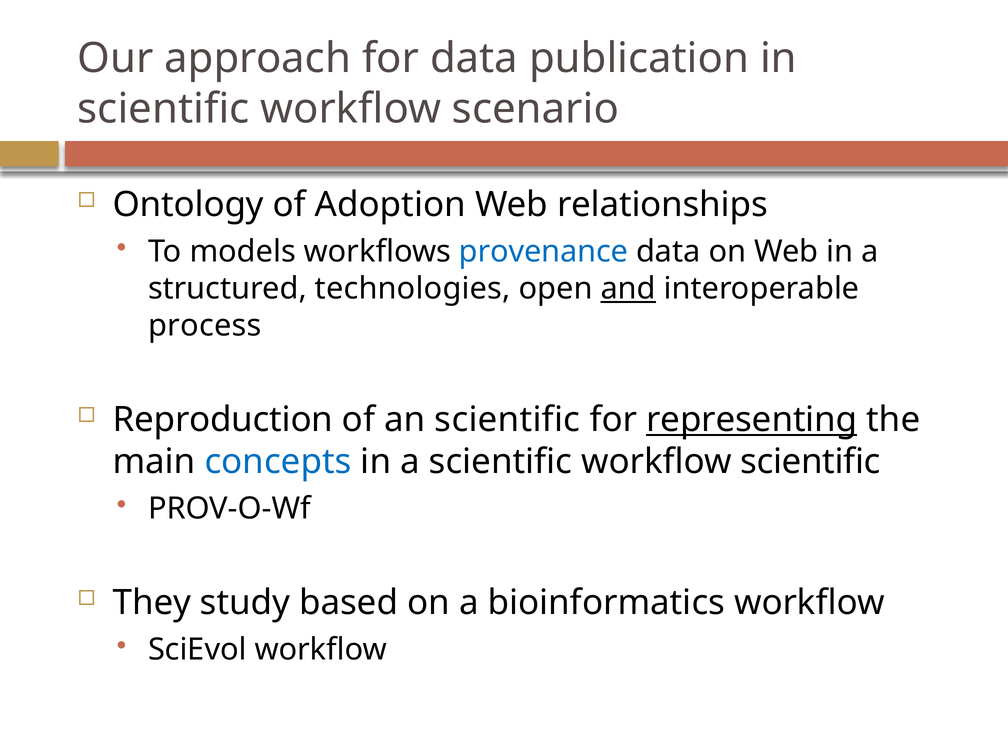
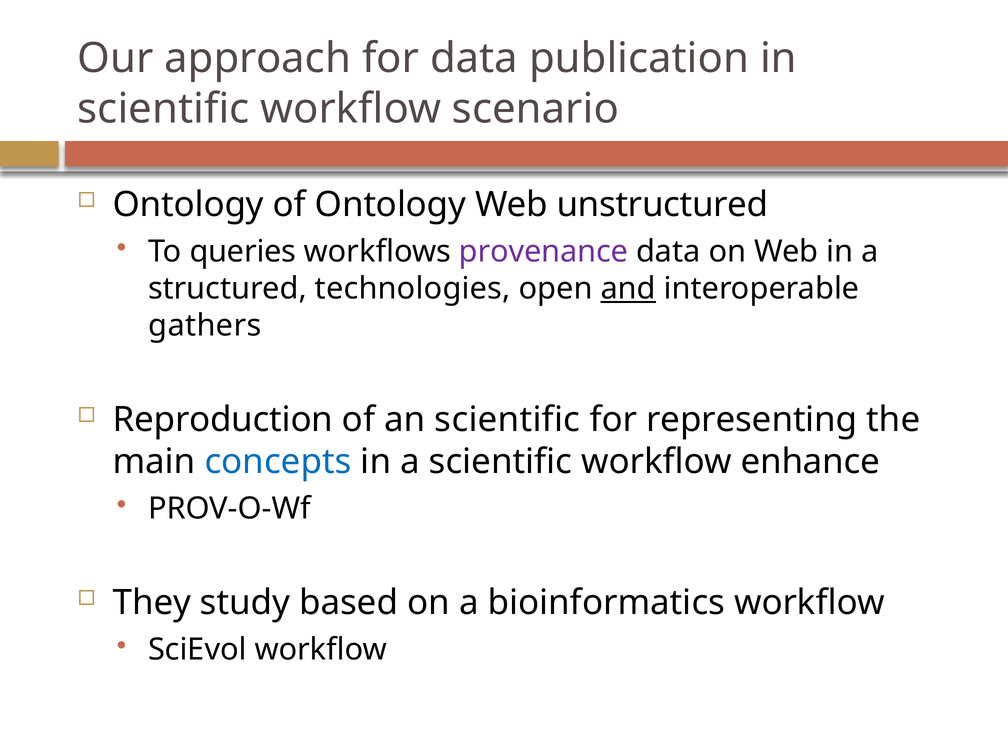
of Adoption: Adoption -> Ontology (390, 205)
relationships: relationships -> unstructured (662, 205)
models: models -> queries (243, 252)
provenance colour: blue -> purple (544, 252)
process: process -> gathers (205, 326)
representing underline: present -> none (752, 420)
workflow scientific: scientific -> enhance (810, 462)
